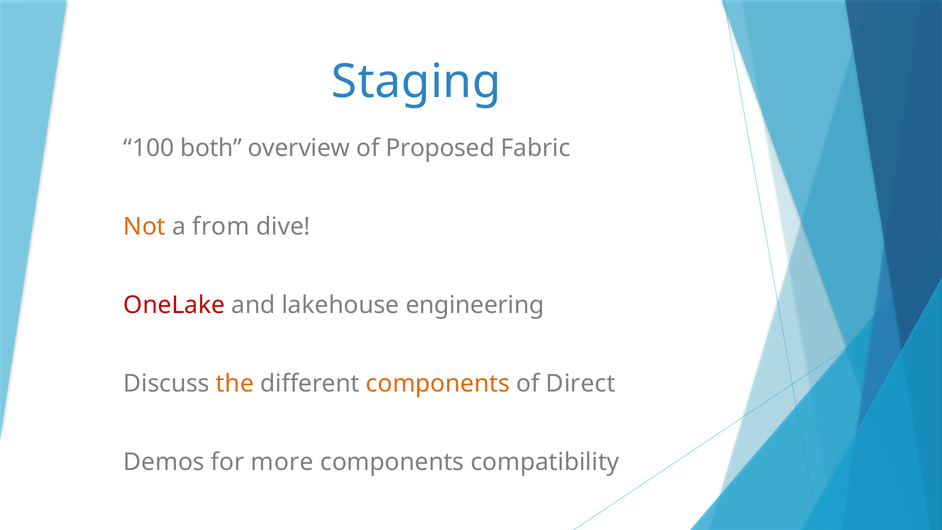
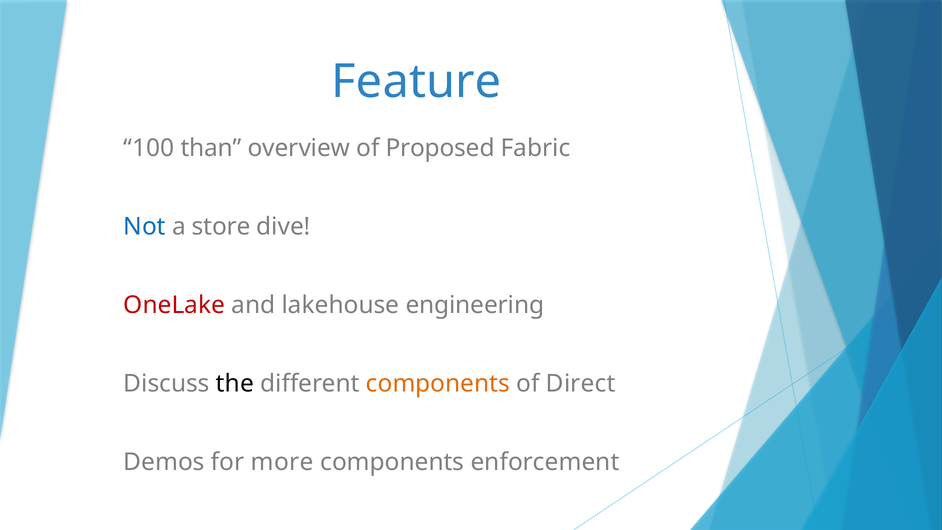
Staging: Staging -> Feature (416, 82)
both: both -> than (211, 148)
Not colour: orange -> blue (145, 227)
from: from -> store (221, 227)
the colour: orange -> black (235, 384)
compatibility: compatibility -> enforcement (545, 462)
